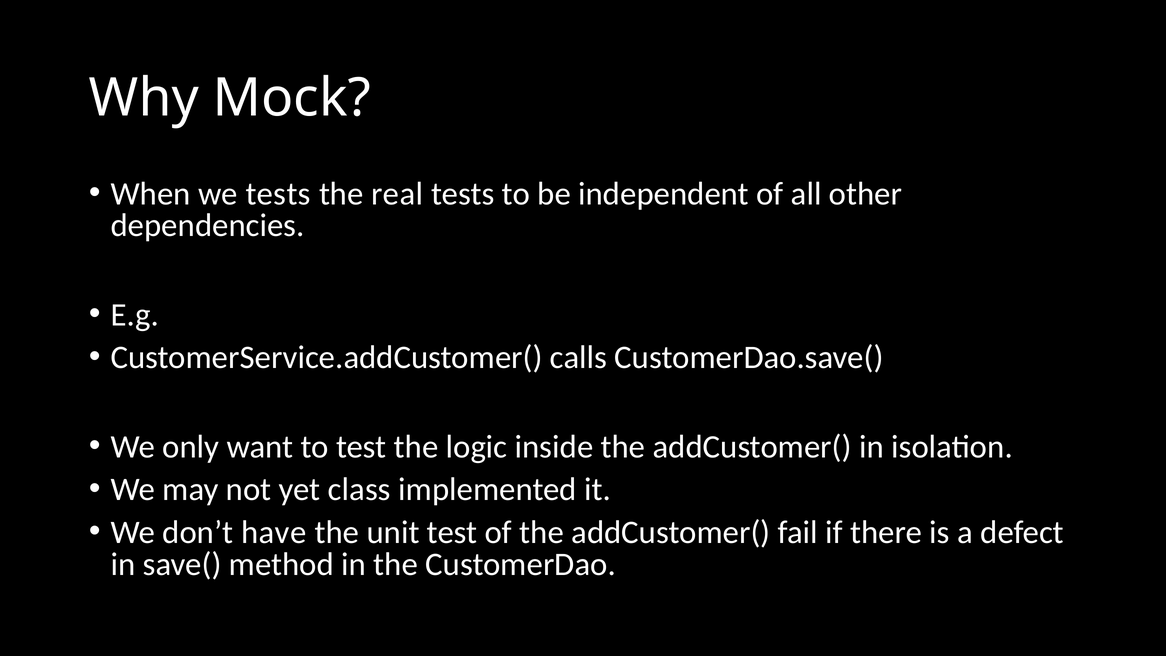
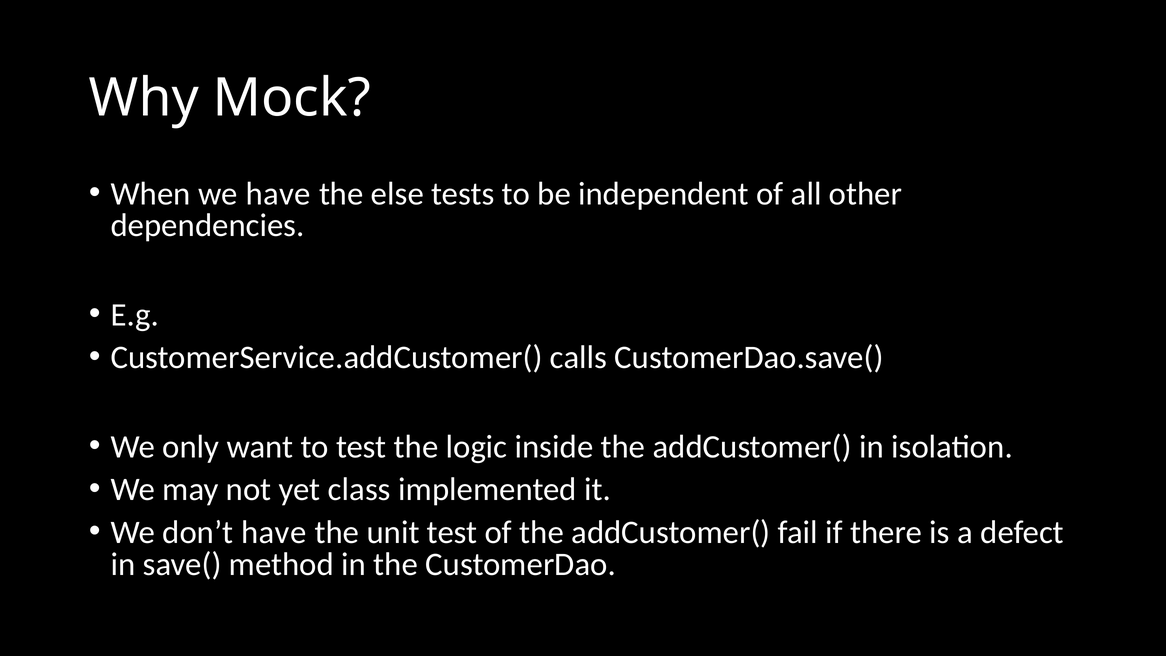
we tests: tests -> have (278, 194)
real: real -> else (397, 194)
